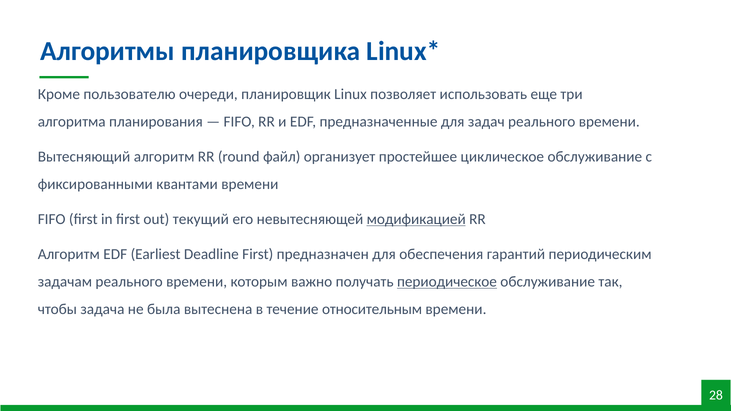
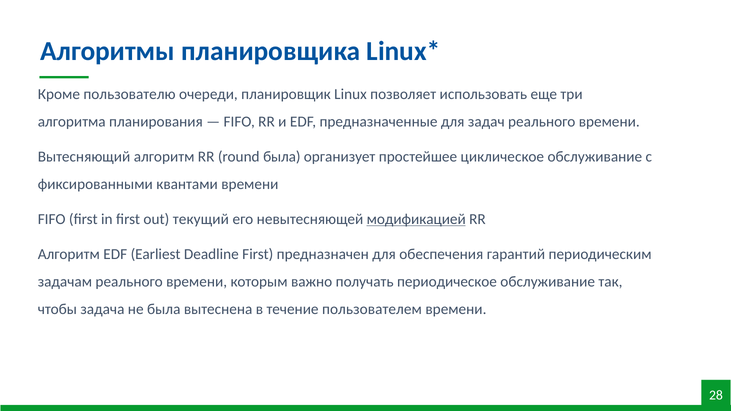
round файл: файл -> была (282, 157)
периодическое underline: present -> none (447, 282)
относительным: относительным -> пользователем (372, 309)
